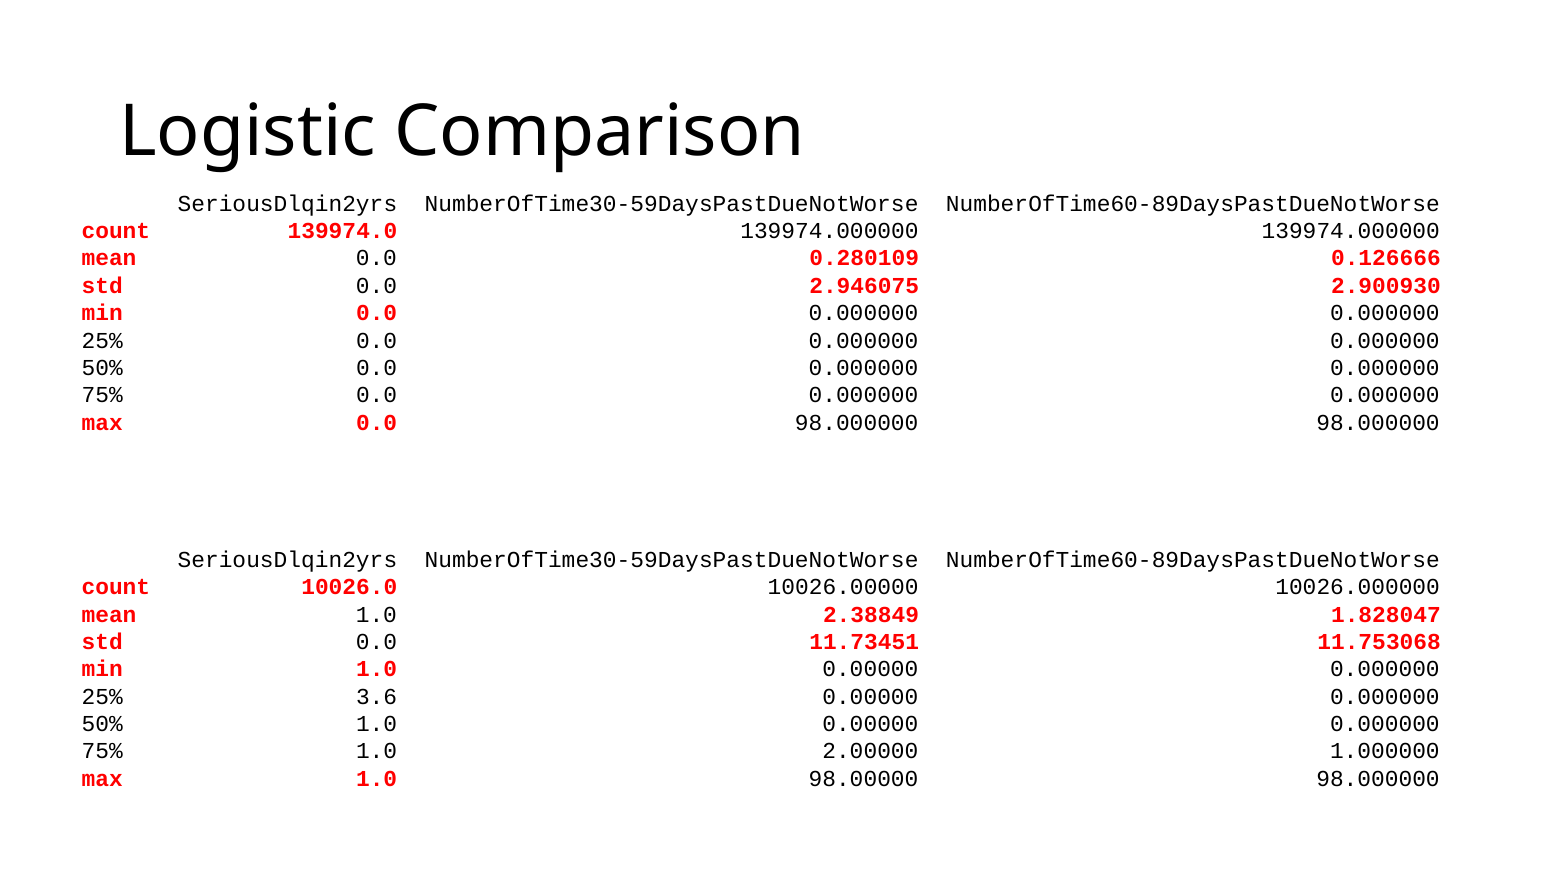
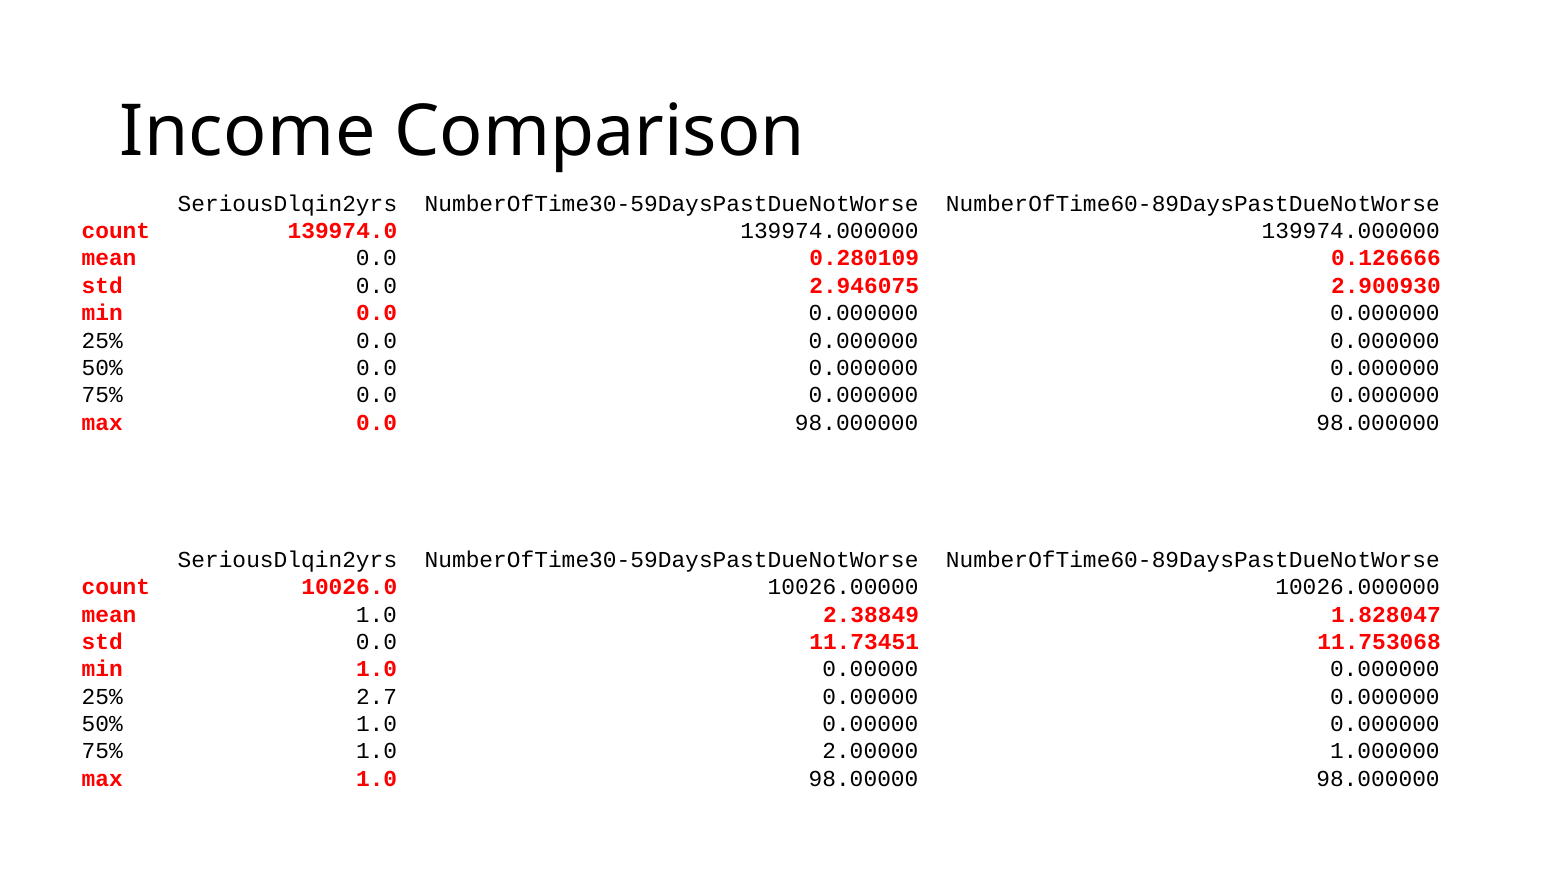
Logistic: Logistic -> Income (247, 131)
3.6: 3.6 -> 2.7 (377, 697)
